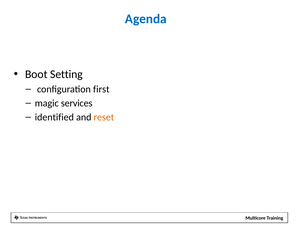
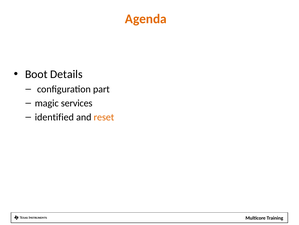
Agenda colour: blue -> orange (146, 19)
Setting: Setting -> Details (66, 74)
first: first -> part (101, 89)
